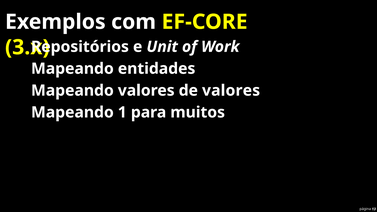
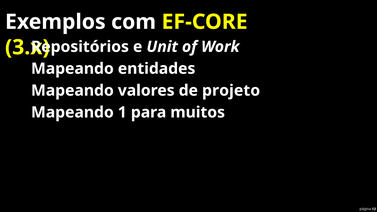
de valores: valores -> projeto (231, 91)
